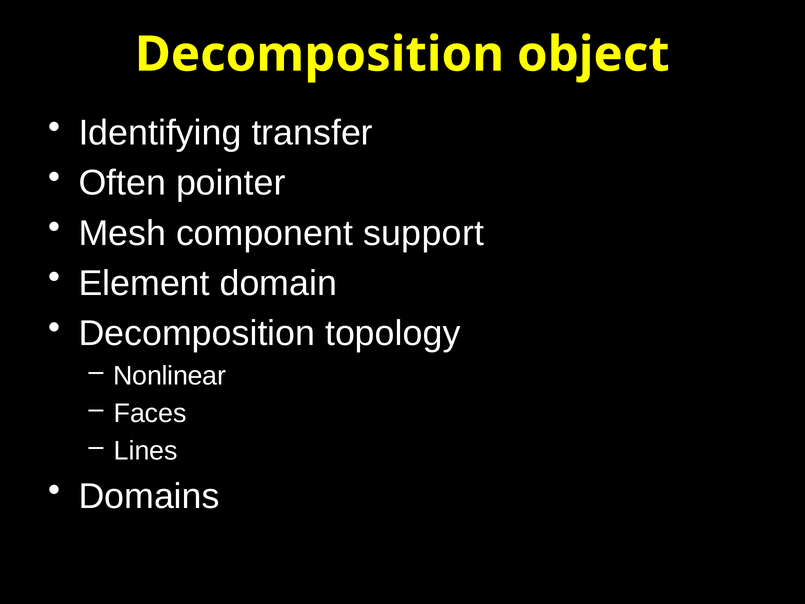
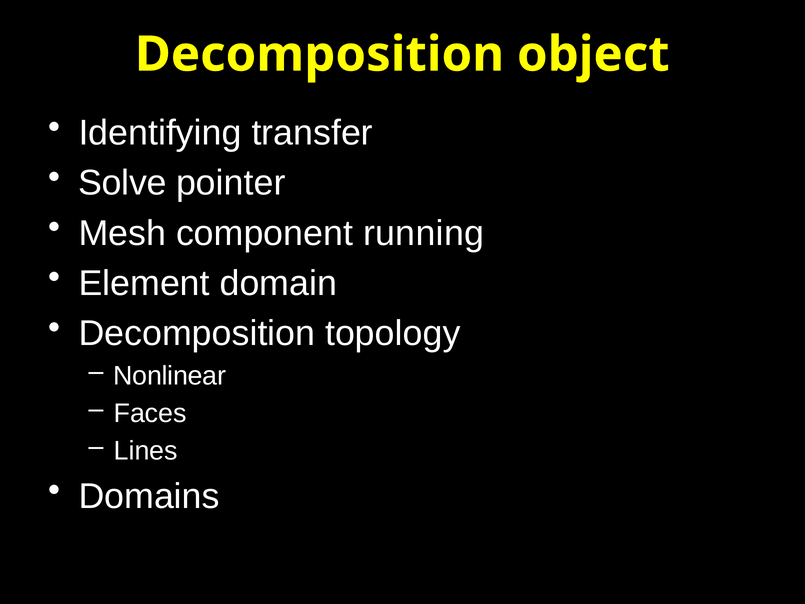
Often: Often -> Solve (122, 183)
support: support -> running (424, 233)
